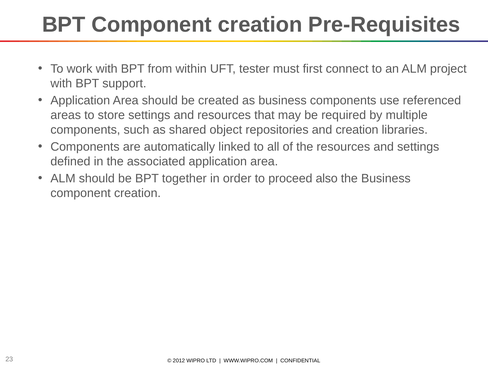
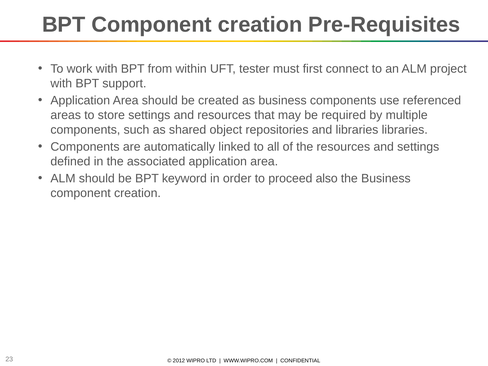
and creation: creation -> libraries (357, 130)
together: together -> keyword (184, 179)
